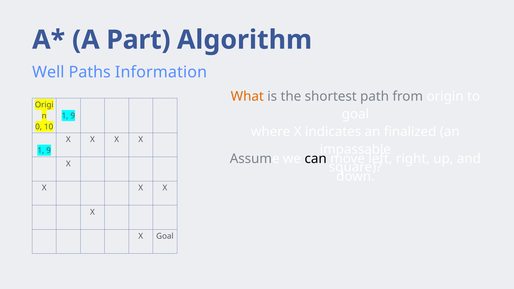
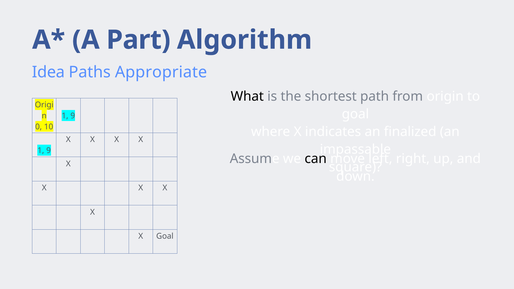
Well: Well -> Idea (48, 72)
Information: Information -> Appropriate (161, 72)
What colour: orange -> black (247, 97)
